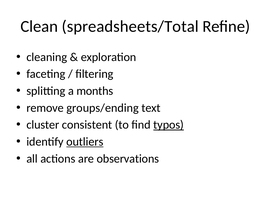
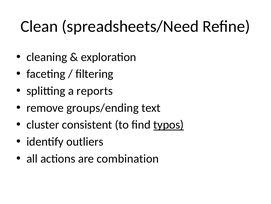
spreadsheets/Total: spreadsheets/Total -> spreadsheets/Need (130, 26)
months: months -> reports (95, 91)
outliers underline: present -> none (85, 141)
observations: observations -> combination (128, 158)
